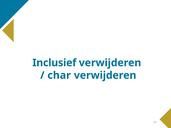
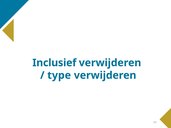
char: char -> type (59, 75)
